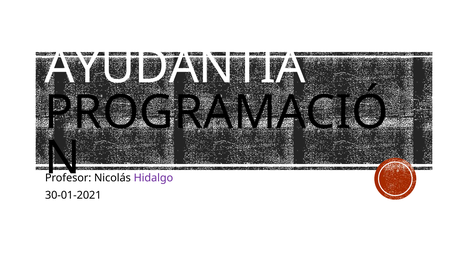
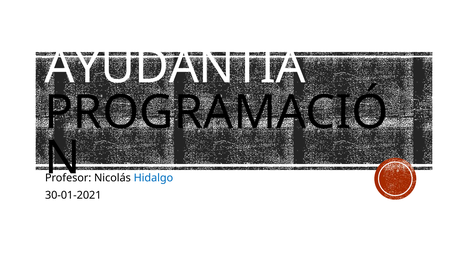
Hidalgo colour: purple -> blue (153, 178)
